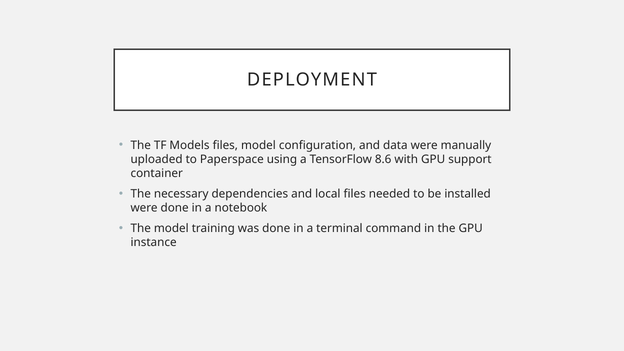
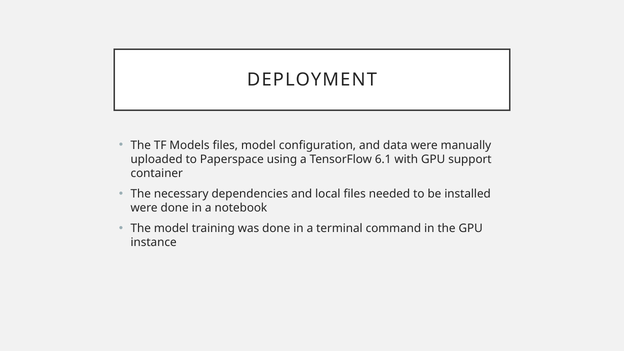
8.6: 8.6 -> 6.1 (383, 159)
